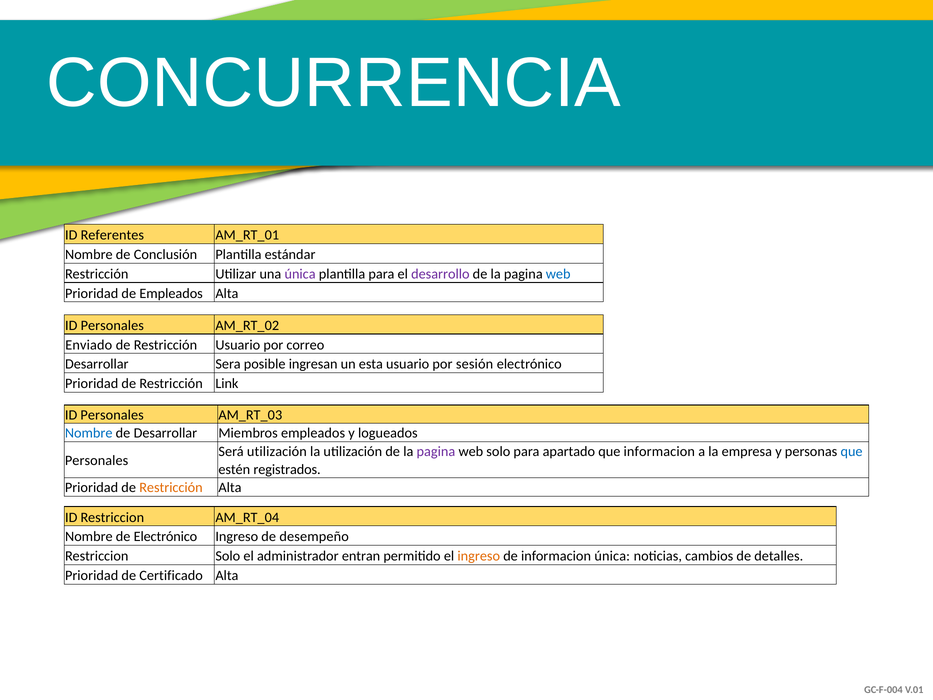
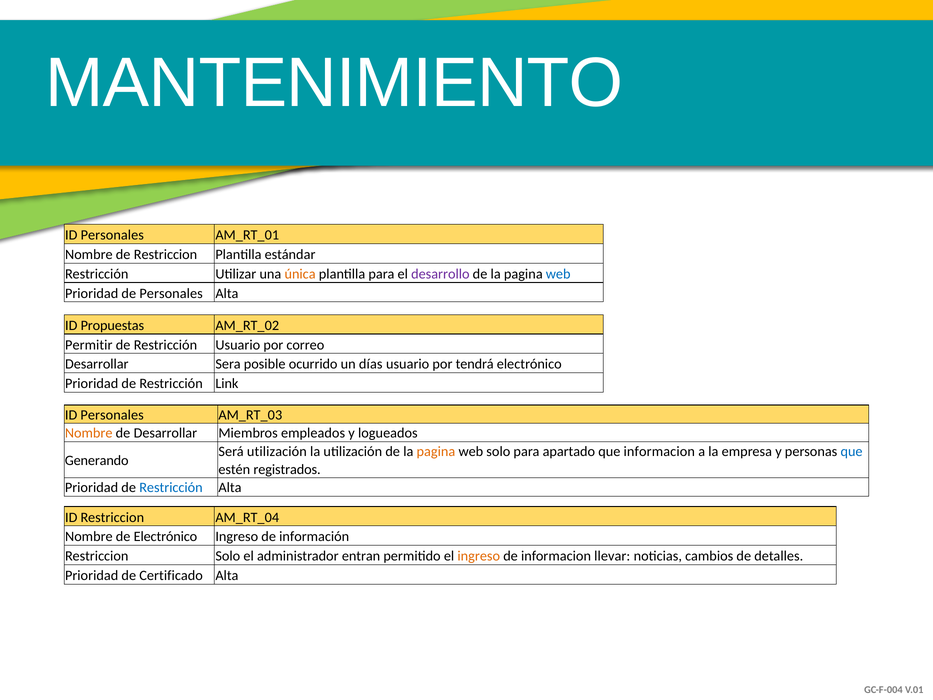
CONCURRENCIA: CONCURRENCIA -> MANTENIMIENTO (334, 83)
Referentes: Referentes -> Personales (112, 235)
de Conclusión: Conclusión -> Restriccion (166, 254)
única colour: purple -> orange (300, 274)
de Empleados: Empleados -> Personales (171, 293)
Personales: Personales -> Propuestas (112, 325)
Enviado: Enviado -> Permitir (89, 345)
ingresan: ingresan -> ocurrido (313, 364)
esta: esta -> días (371, 364)
sesión: sesión -> tendrá (475, 364)
Nombre colour: blue -> orange (89, 433)
pagina colour: purple -> orange (436, 452)
Personales: Personales -> Generando (97, 460)
Restricción colour: orange -> blue (171, 488)
desempeño: desempeño -> información (314, 537)
informacion única: única -> llevar (612, 556)
